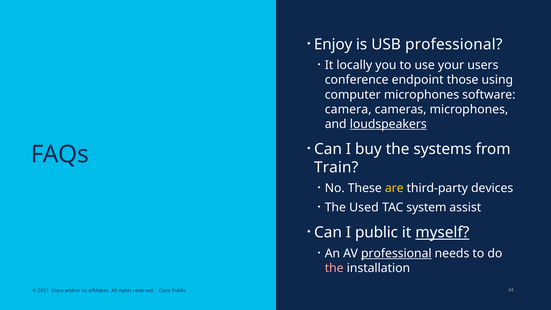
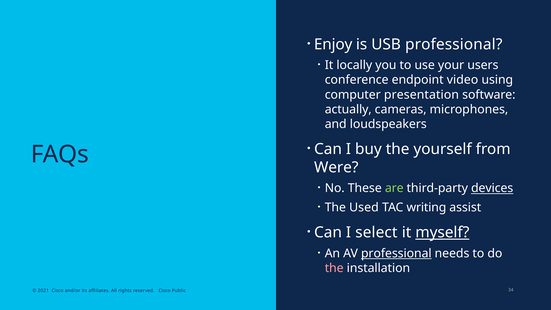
those: those -> video (463, 80)
computer microphones: microphones -> presentation (421, 95)
camera: camera -> actually (348, 109)
loudspeakers underline: present -> none (388, 124)
systems: systems -> yourself (443, 149)
Train: Train -> Were (336, 167)
are colour: yellow -> light green (394, 188)
devices underline: none -> present (492, 188)
system: system -> writing (426, 208)
I public: public -> select (376, 233)
